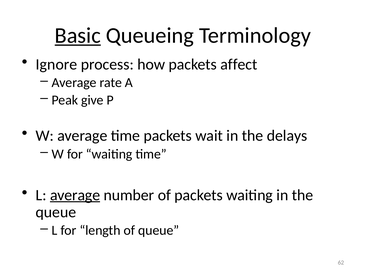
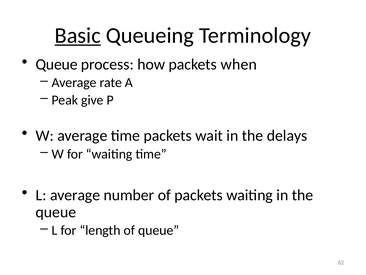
Ignore: Ignore -> Queue (57, 64)
affect: affect -> when (239, 64)
average underline: present -> none (75, 195)
